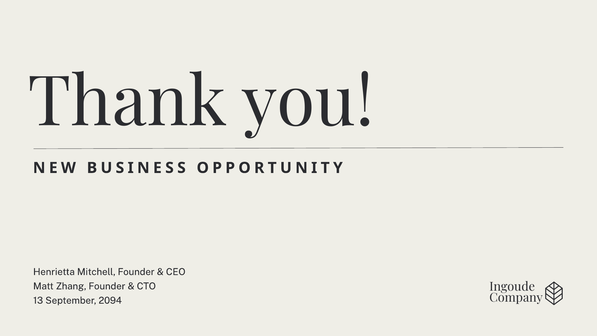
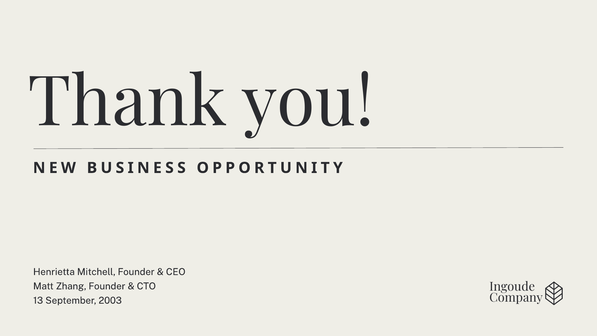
2094: 2094 -> 2003 (110, 300)
